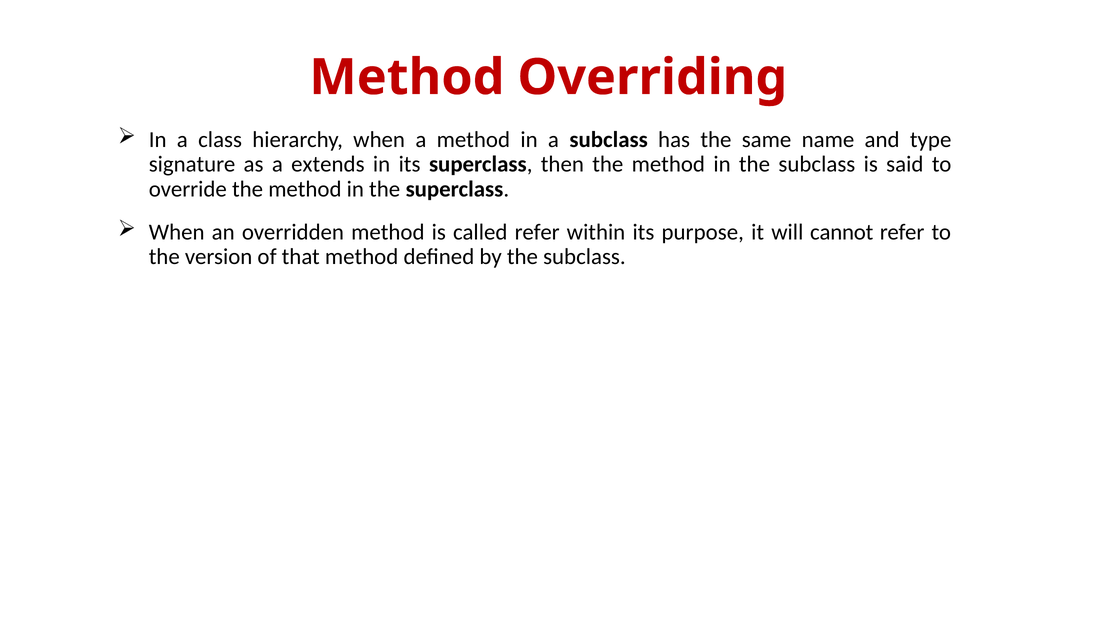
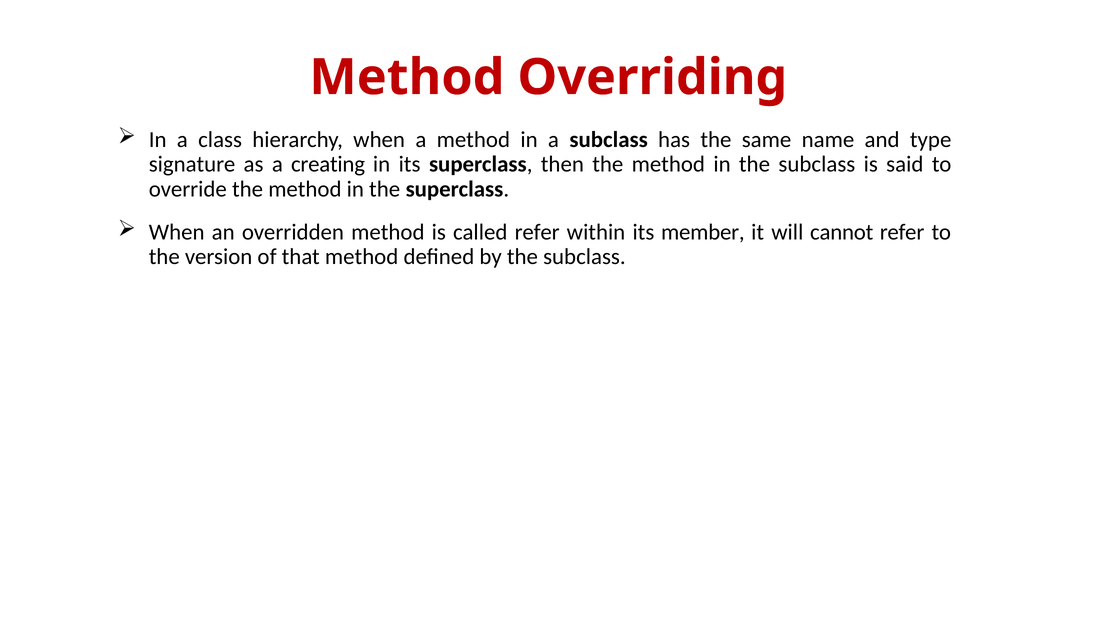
extends: extends -> creating (328, 164)
purpose: purpose -> member (703, 232)
